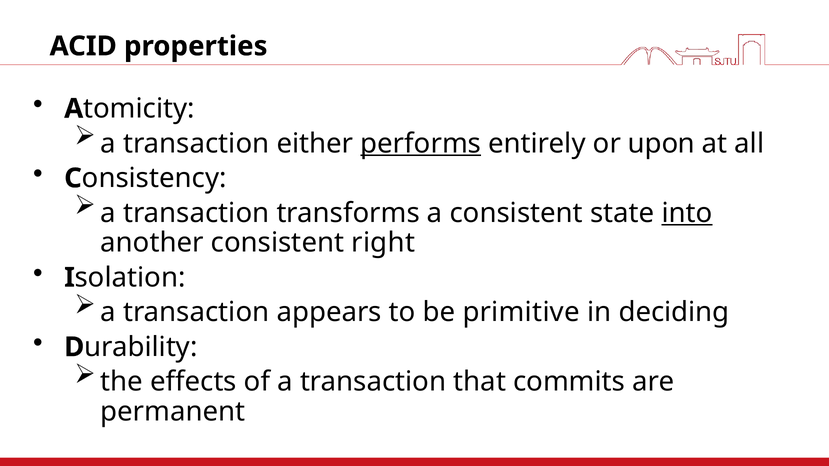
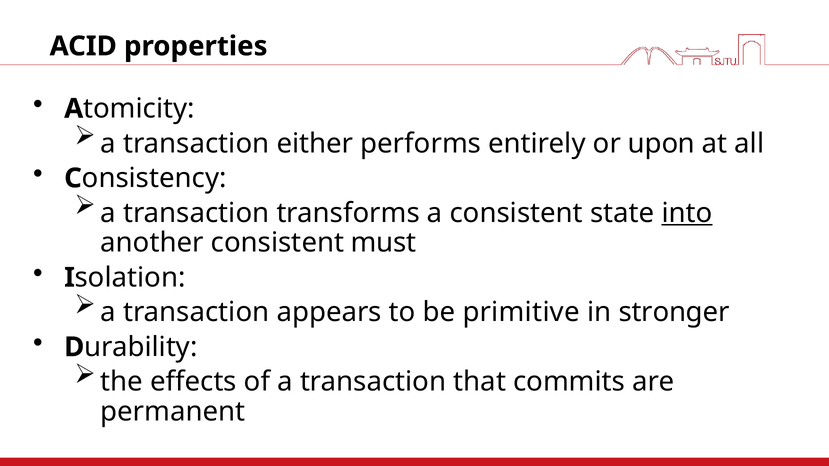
performs underline: present -> none (421, 144)
right: right -> must (384, 243)
deciding: deciding -> stronger (674, 313)
